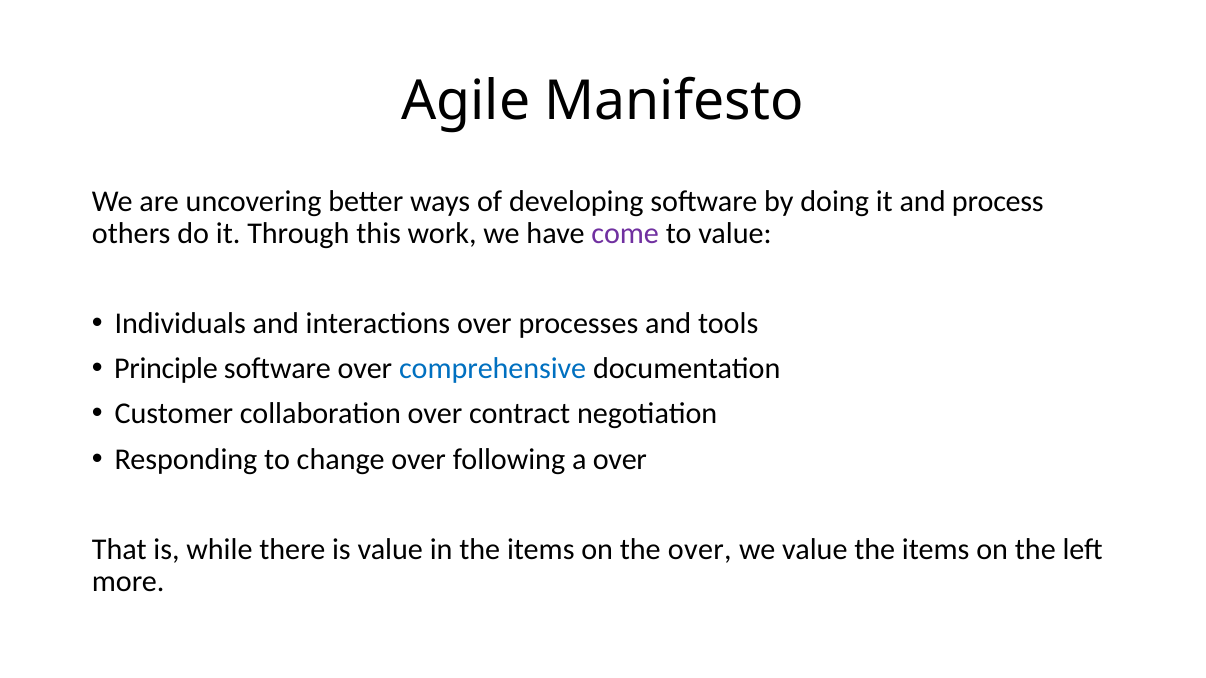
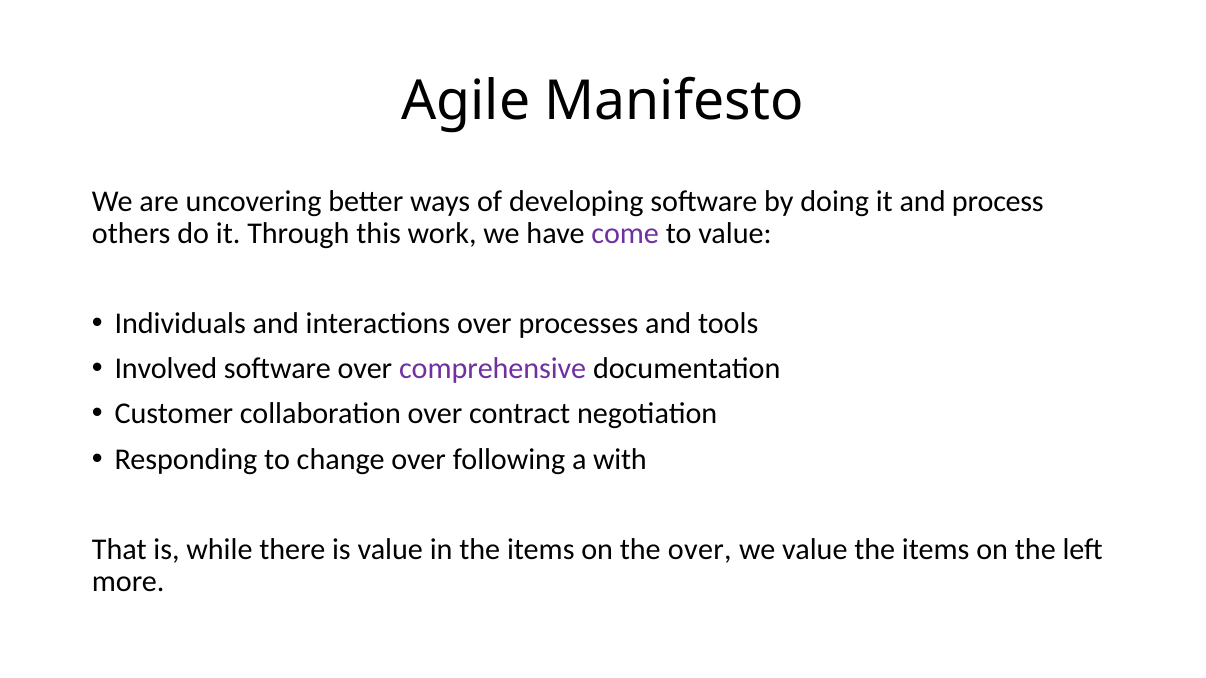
Principle: Principle -> Involved (166, 369)
comprehensive colour: blue -> purple (493, 369)
a over: over -> with (620, 459)
